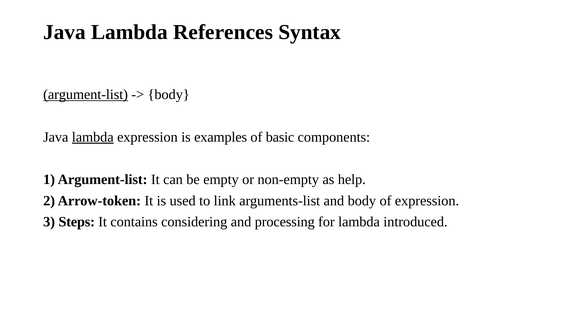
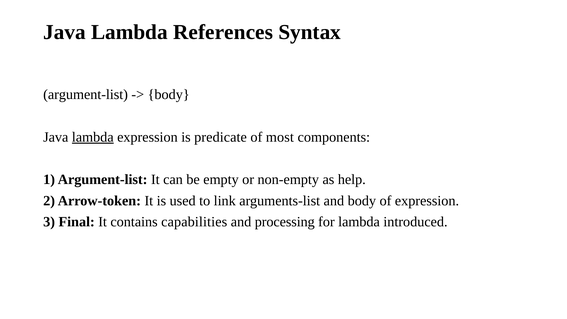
argument-list underline: present -> none (86, 95)
examples: examples -> predicate (221, 137)
basic: basic -> most (280, 137)
Steps: Steps -> Final (77, 222)
considering: considering -> capabilities (194, 222)
